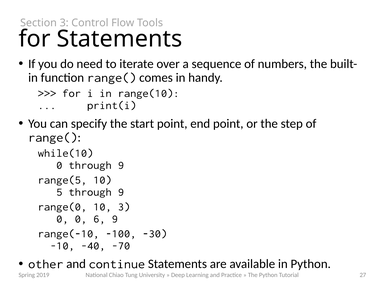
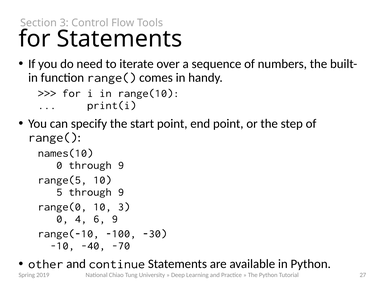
while(10: while(10 -> names(10 (66, 153)
0 0: 0 -> 4 (81, 219)
